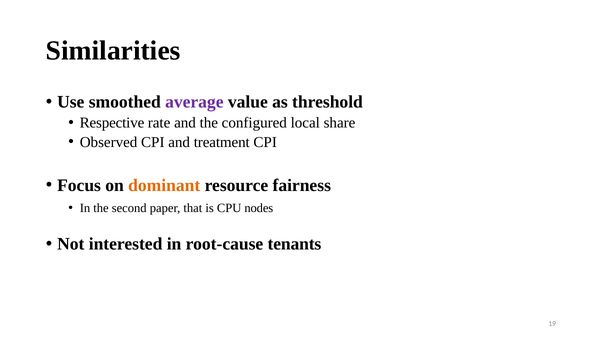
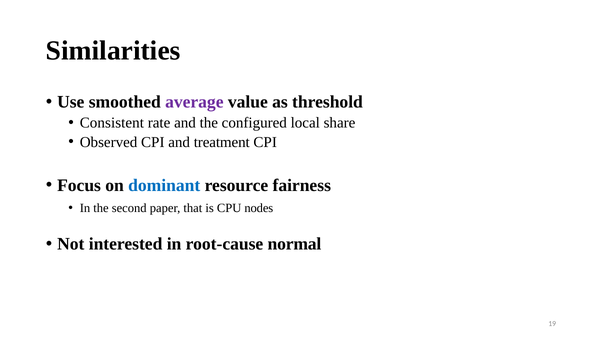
Respective: Respective -> Consistent (112, 123)
dominant colour: orange -> blue (164, 185)
tenants: tenants -> normal (294, 244)
